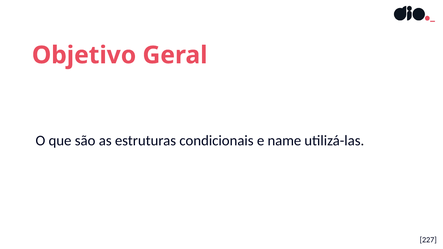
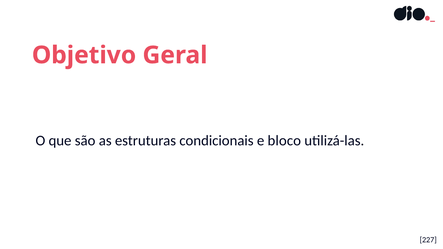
name: name -> bloco (284, 141)
